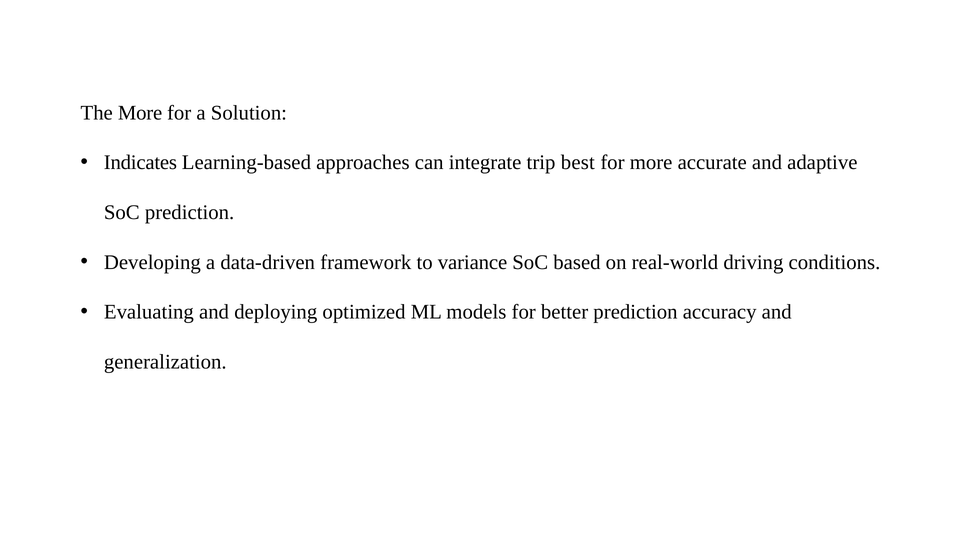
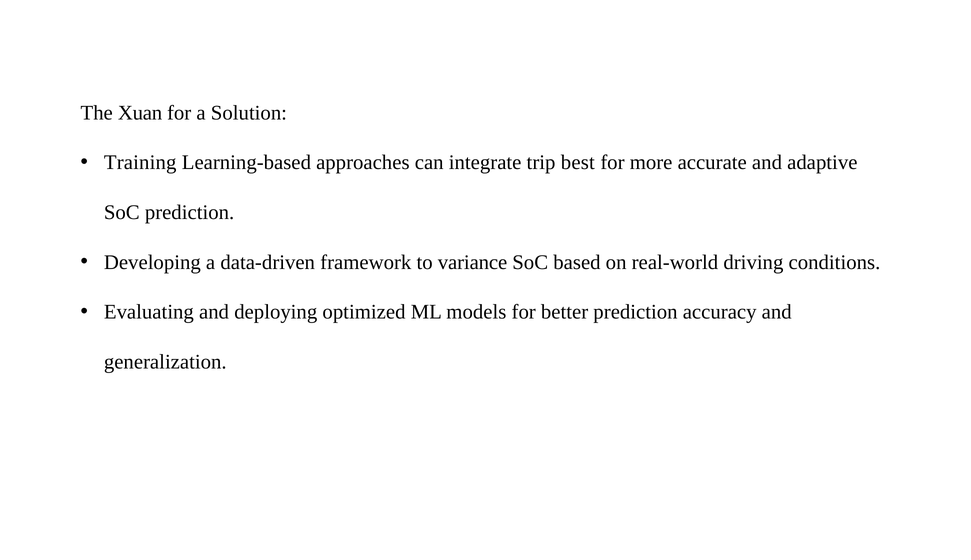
The More: More -> Xuan (140, 113)
Indicates: Indicates -> Training (140, 163)
